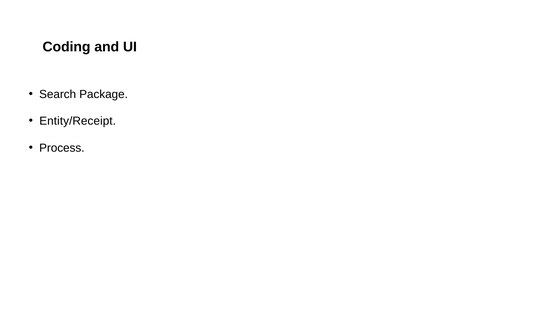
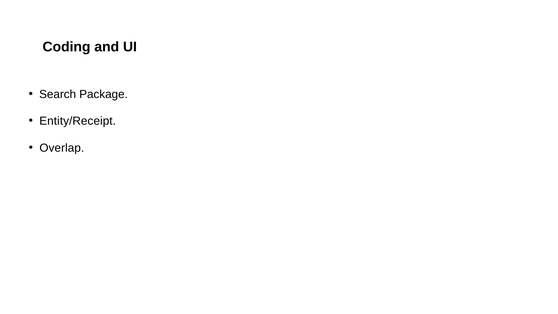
Process: Process -> Overlap (62, 148)
